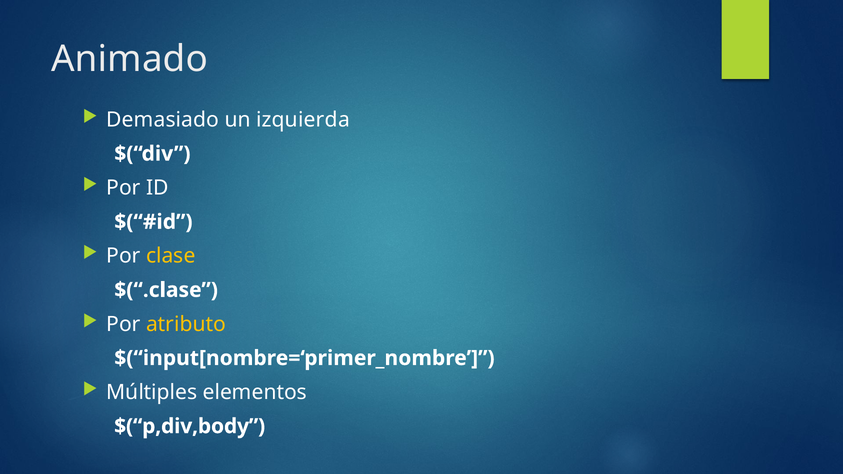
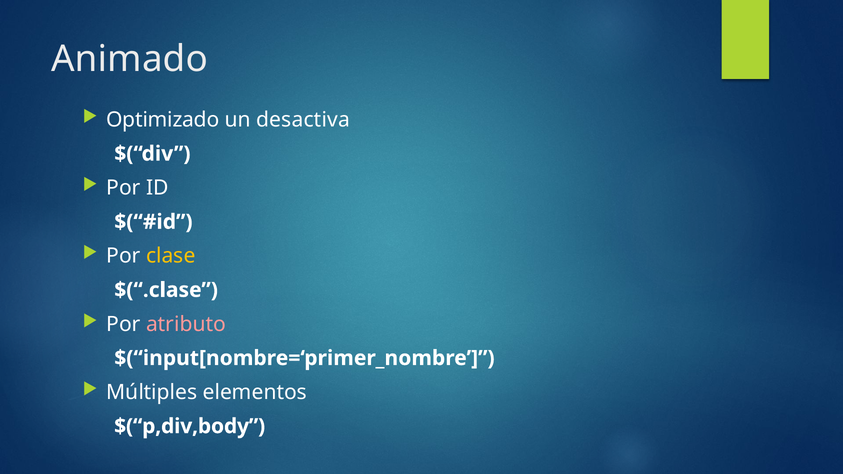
Demasiado: Demasiado -> Optimizado (163, 120)
izquierda: izquierda -> desactiva (303, 120)
atributo colour: yellow -> pink (186, 324)
